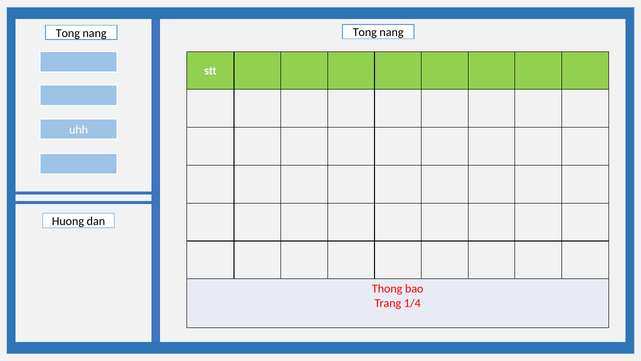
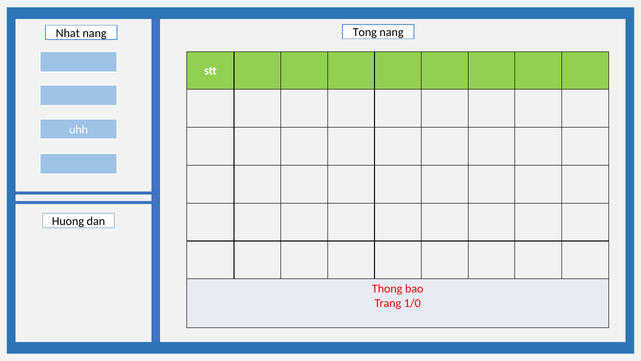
Tong: Tong -> Nhat (68, 33)
1/4: 1/4 -> 1/0 (412, 303)
